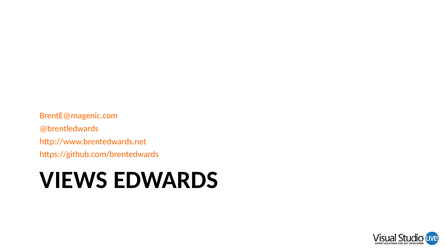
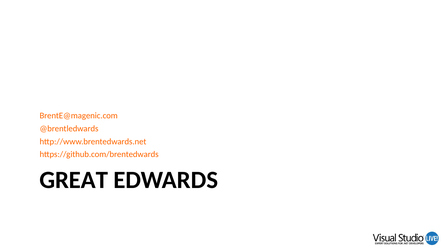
VIEWS: VIEWS -> GREAT (74, 180)
